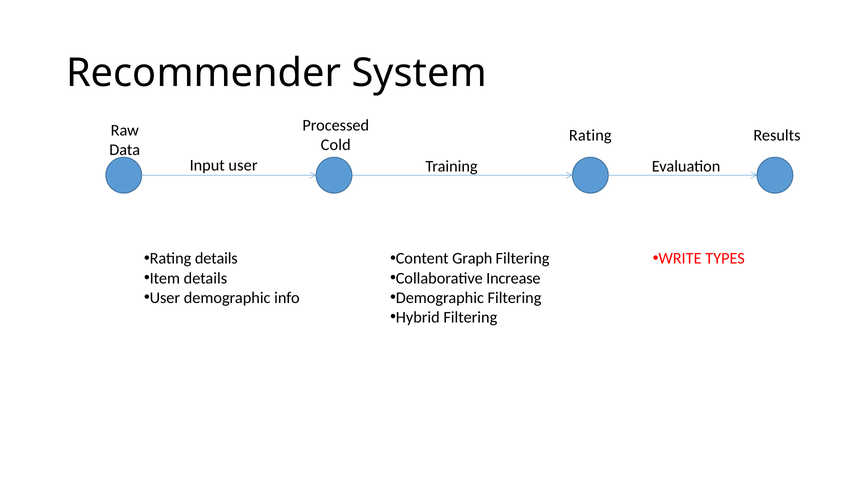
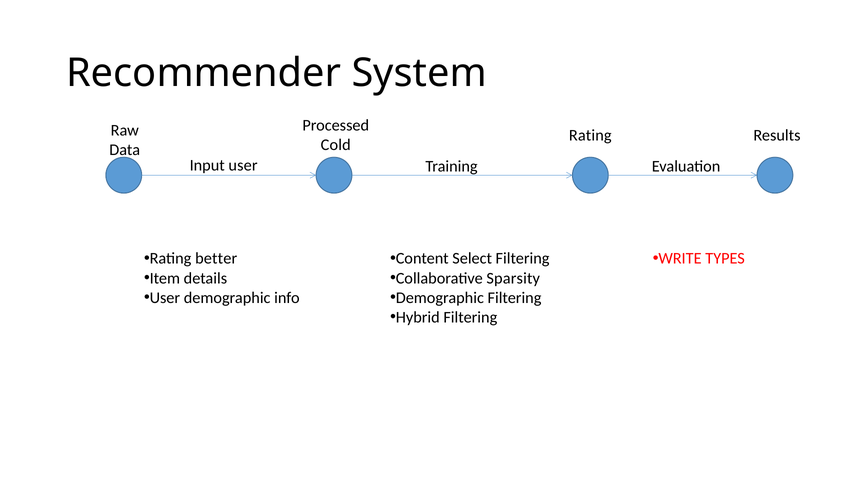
Rating details: details -> better (216, 258)
Graph: Graph -> Select (472, 258)
Increase: Increase -> Sparsity (513, 278)
